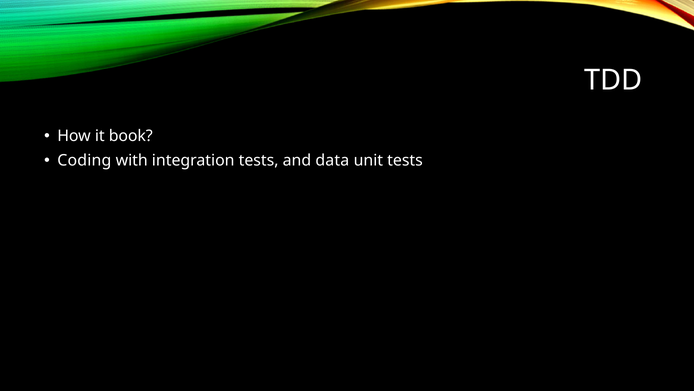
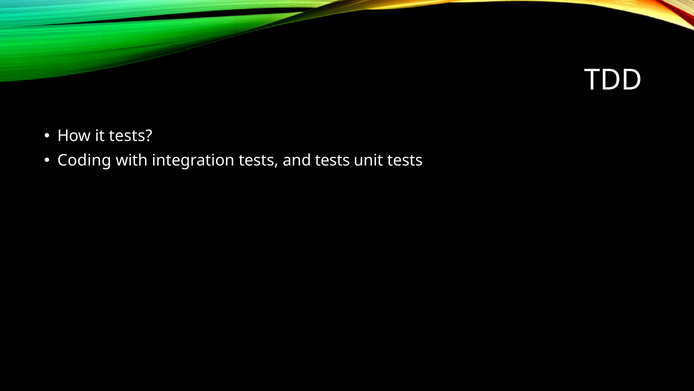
it book: book -> tests (131, 136)
and data: data -> tests (332, 160)
